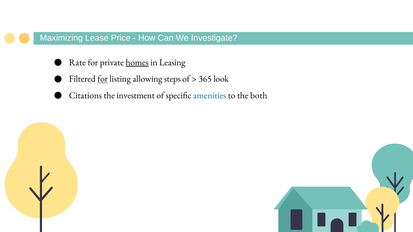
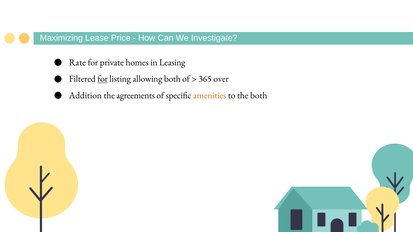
homes underline: present -> none (137, 62)
allowing steps: steps -> both (172, 79)
look: look -> over (221, 79)
Citations: Citations -> Addition (85, 95)
investment: investment -> agreements (136, 95)
amenities colour: blue -> orange (210, 95)
